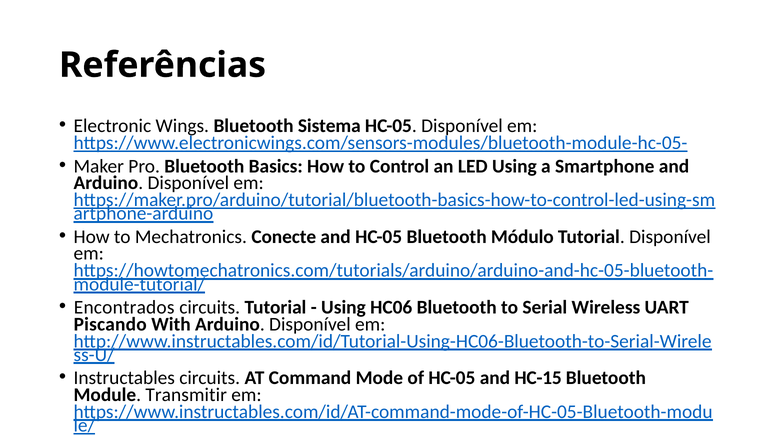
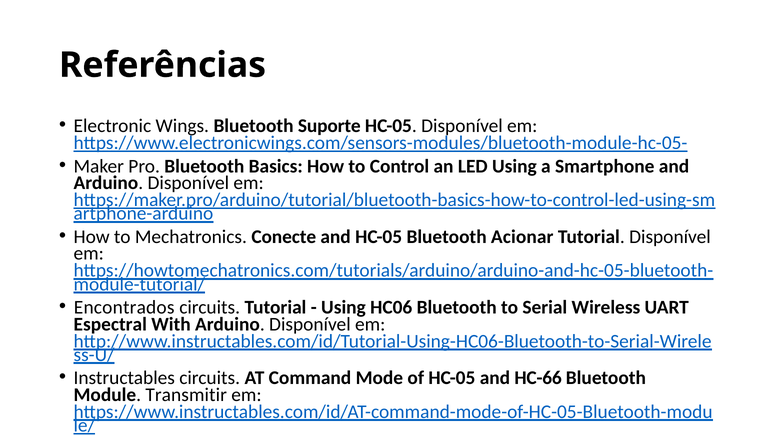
Sistema: Sistema -> Suporte (329, 126)
Módulo: Módulo -> Acionar (522, 237)
Piscando: Piscando -> Espectral (110, 324)
HC-15: HC-15 -> HC-66 (538, 378)
